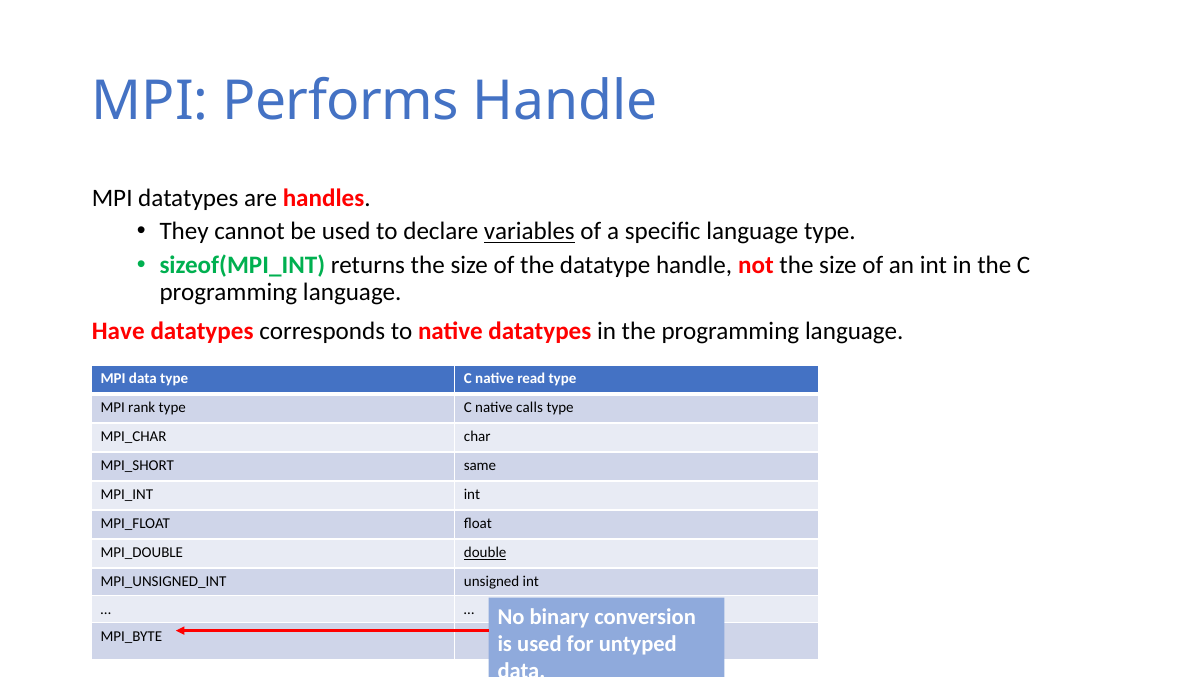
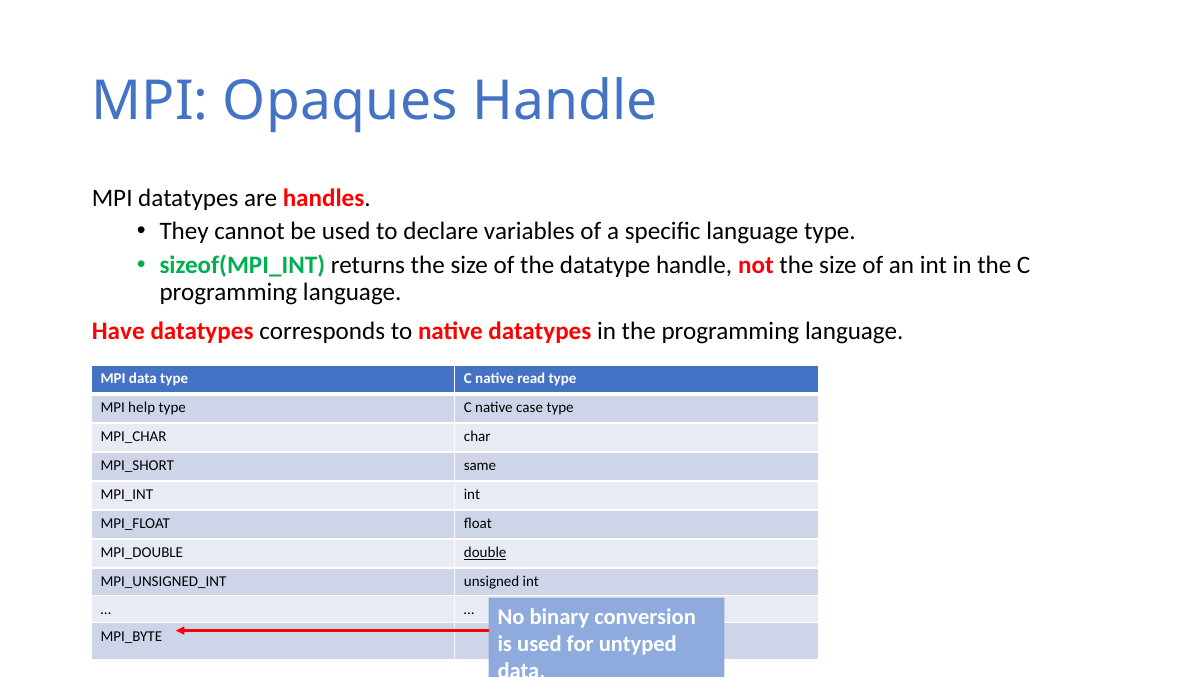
Performs: Performs -> Opaques (340, 101)
variables underline: present -> none (529, 232)
rank: rank -> help (142, 408)
calls: calls -> case (530, 408)
